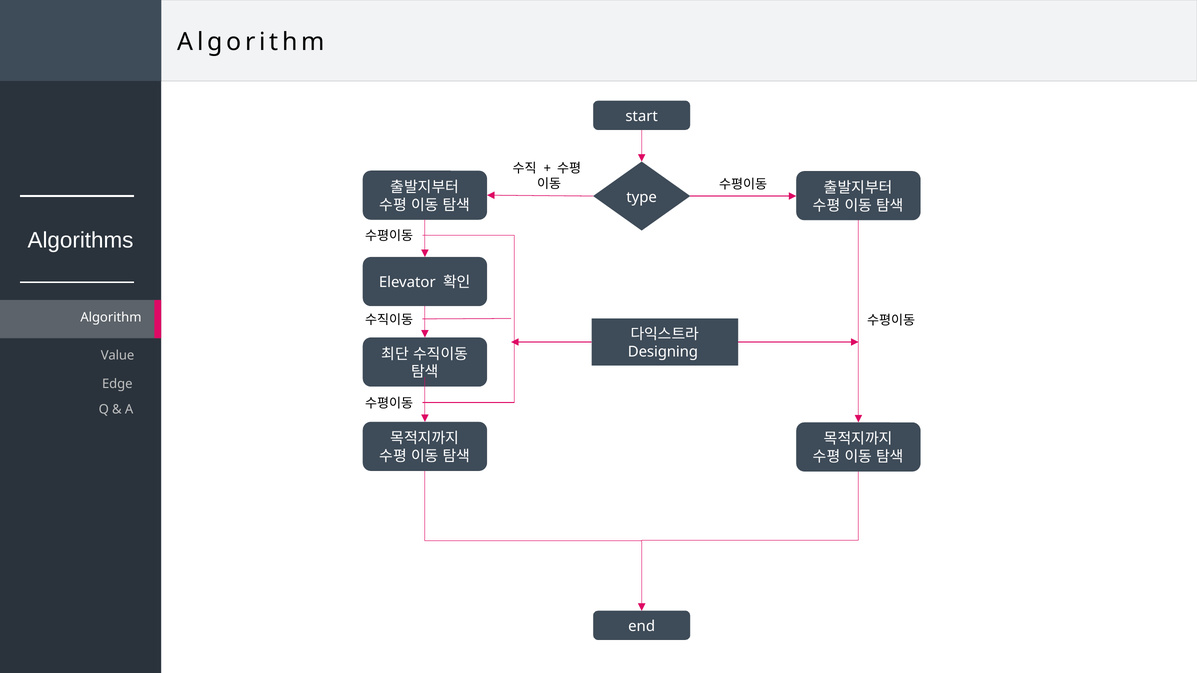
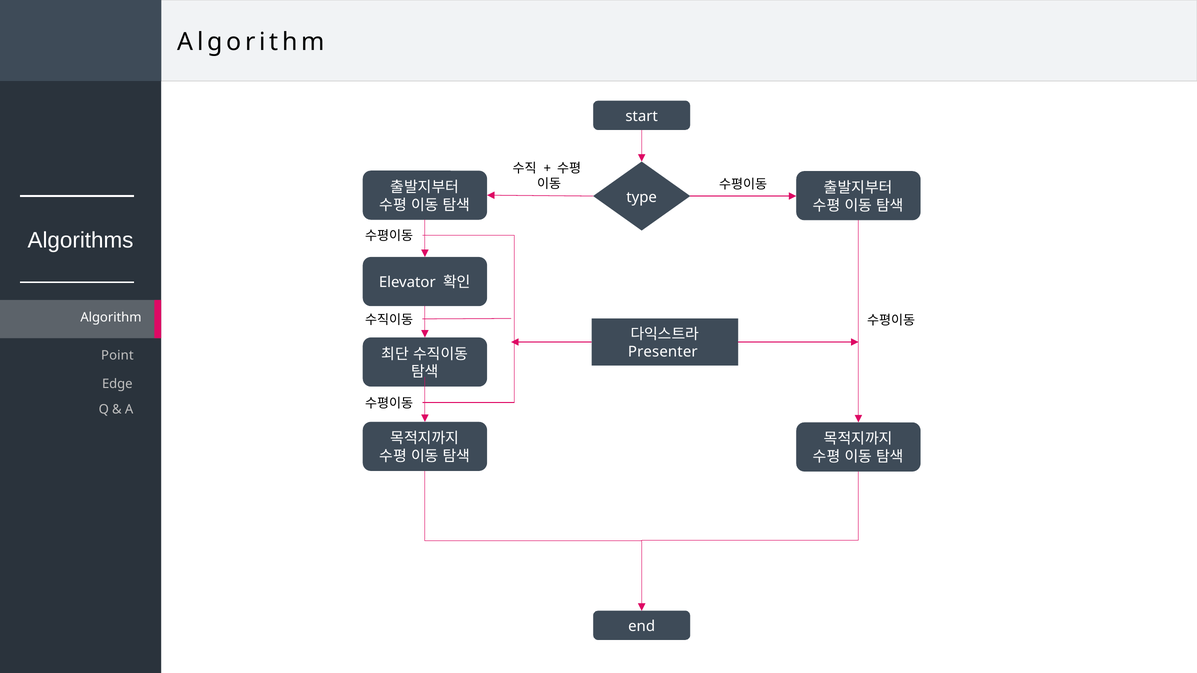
Designing: Designing -> Presenter (663, 352)
Value: Value -> Point (117, 355)
